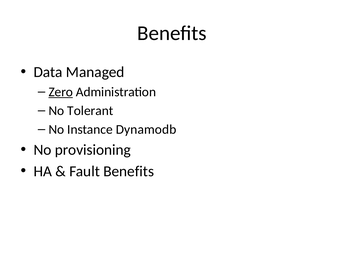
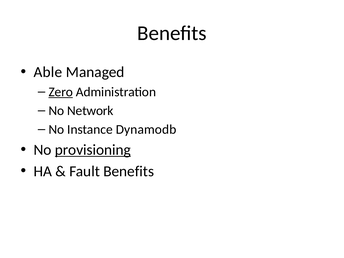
Data: Data -> Able (48, 72)
Tolerant: Tolerant -> Network (90, 111)
provisioning underline: none -> present (93, 150)
